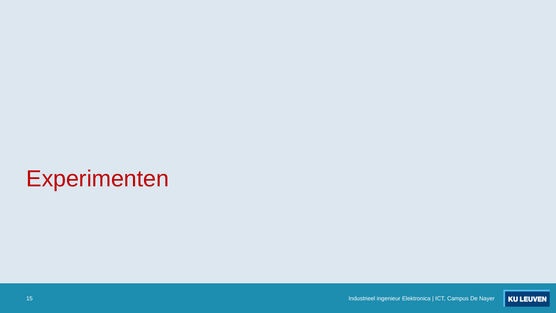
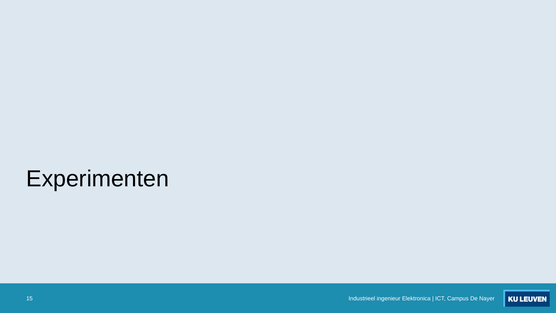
Experimenten colour: red -> black (98, 179)
